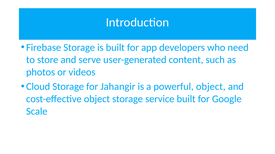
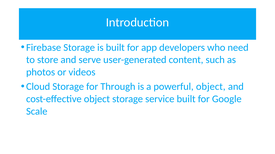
Jahangir: Jahangir -> Through (118, 87)
